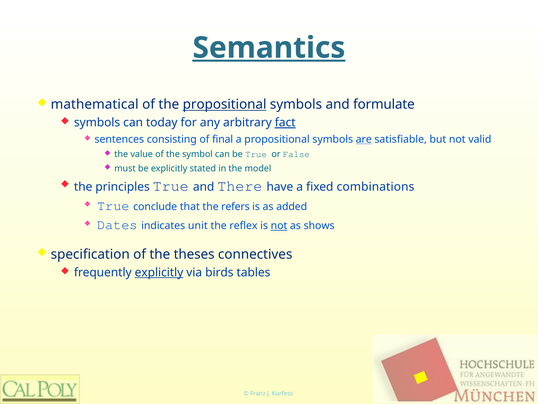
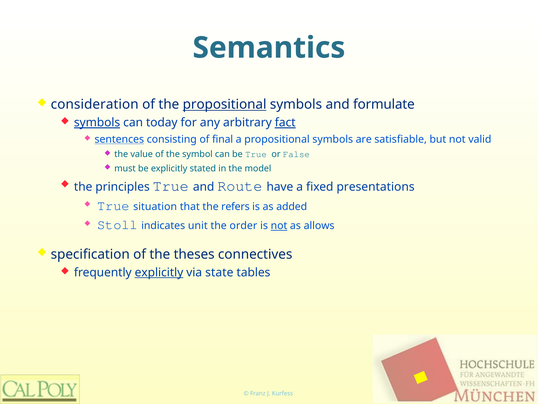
Semantics underline: present -> none (269, 48)
mathematical: mathematical -> consideration (95, 104)
symbols underline: none -> present (97, 123)
sentences underline: none -> present (119, 139)
are underline: present -> none (364, 139)
There: There -> Route (240, 186)
combinations: combinations -> presentations (376, 187)
conclude: conclude -> situation (155, 206)
Dates: Dates -> Stoll (117, 225)
reflex: reflex -> order (243, 226)
shows: shows -> allows (319, 226)
birds: birds -> state (219, 272)
